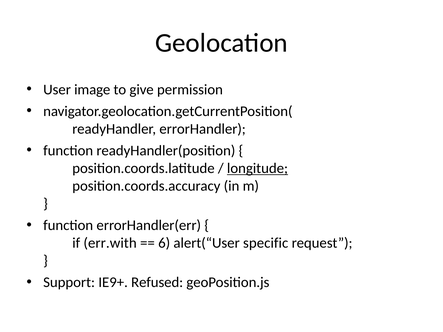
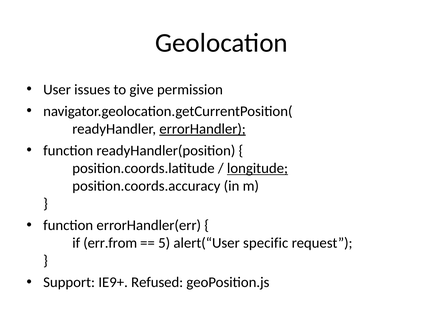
image: image -> issues (92, 90)
errorHandler underline: none -> present (203, 129)
err.with: err.with -> err.from (110, 243)
6: 6 -> 5 (164, 243)
